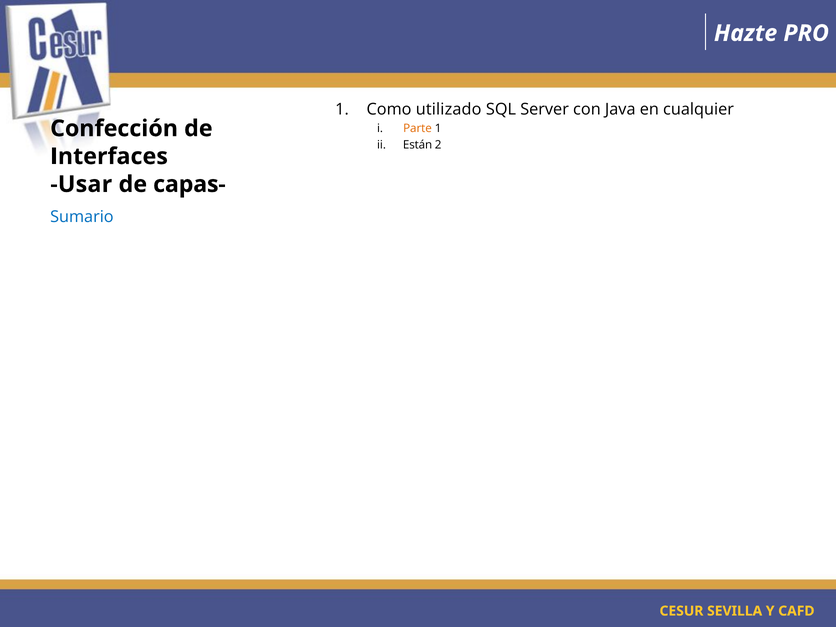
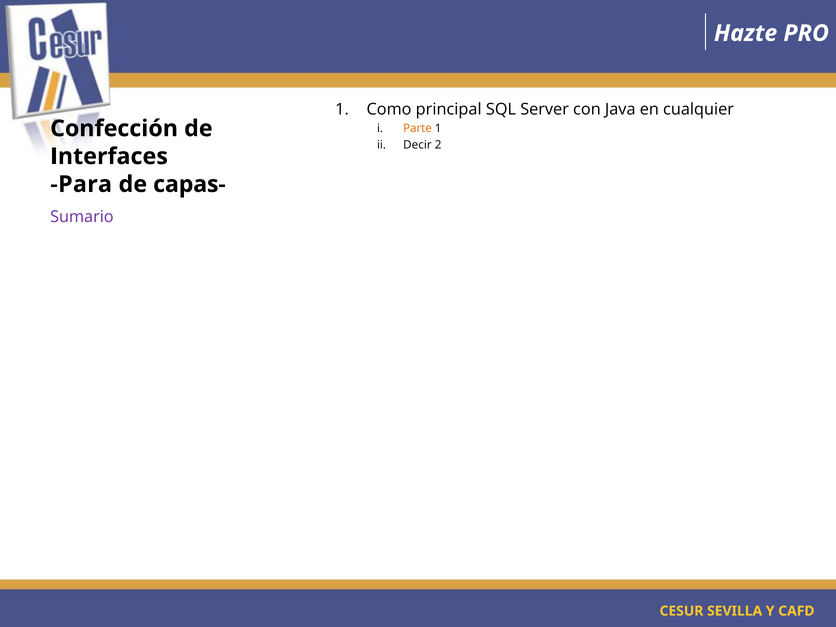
utilizado: utilizado -> principal (449, 110)
Están: Están -> Decir (417, 145)
Usar: Usar -> Para (81, 184)
Sumario colour: blue -> purple (82, 217)
